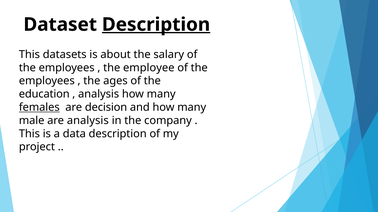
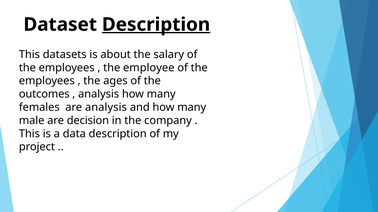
education: education -> outcomes (44, 94)
females underline: present -> none (39, 108)
are decision: decision -> analysis (106, 108)
are analysis: analysis -> decision (88, 121)
